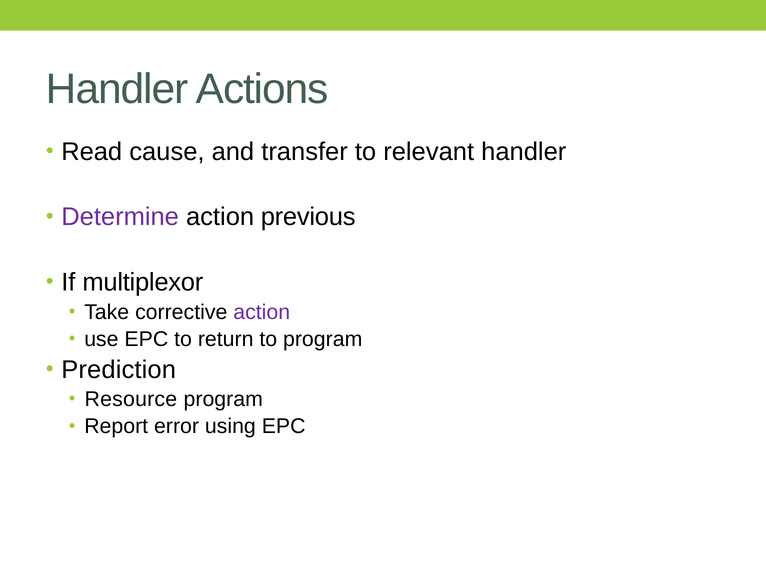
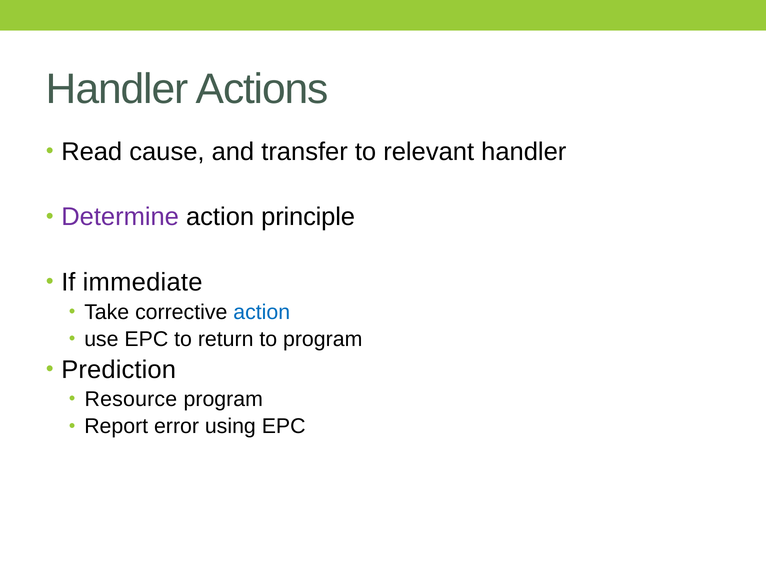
previous: previous -> principle (308, 217)
multiplexor: multiplexor -> immediate (143, 282)
action colour: purple -> blue (262, 312)
